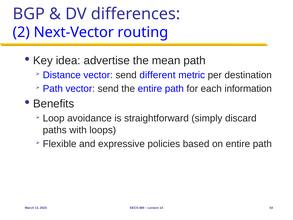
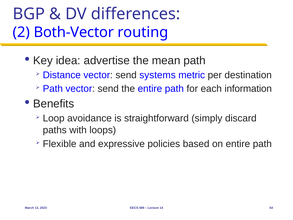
Next-Vector: Next-Vector -> Both-Vector (74, 32)
different: different -> systems (158, 75)
